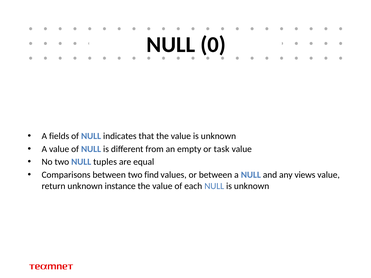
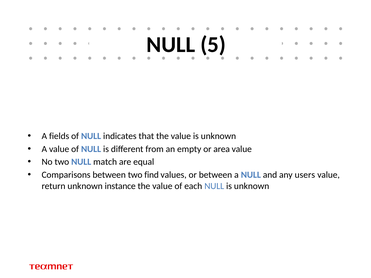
0: 0 -> 5 (213, 45)
task: task -> area (222, 149)
tuples: tuples -> match (105, 162)
views: views -> users (305, 175)
